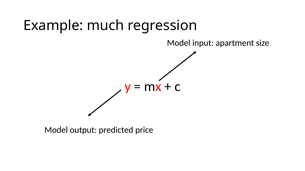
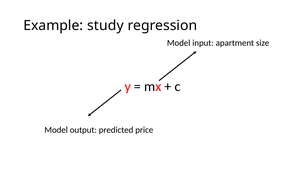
much: much -> study (105, 26)
